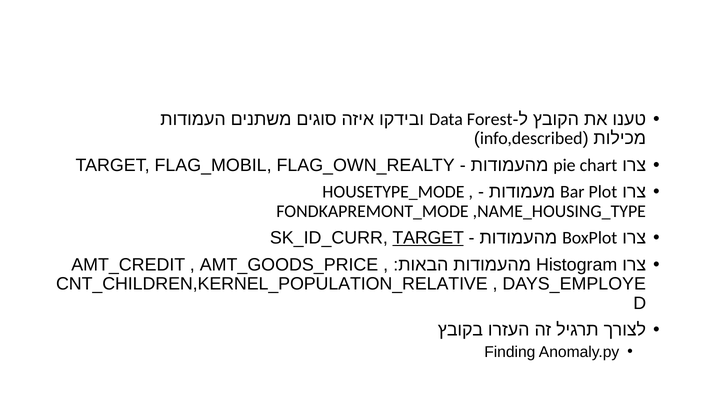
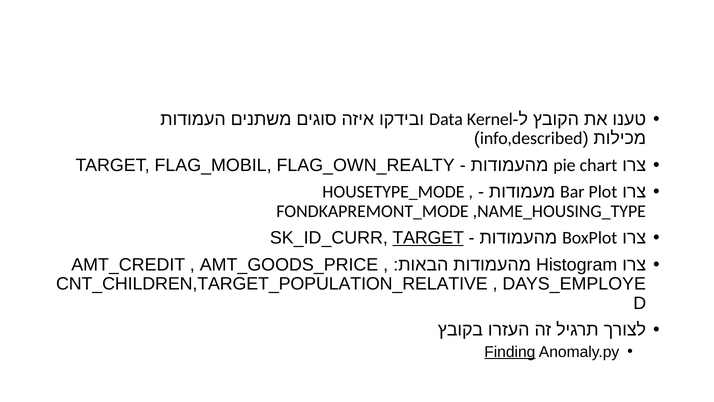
Forest: Forest -> Kernel (490, 119)
CNT_CHILDREN,KERNEL_POPULATION_RELATIVE: CNT_CHILDREN,KERNEL_POPULATION_RELATIVE -> CNT_CHILDREN,TARGET_POPULATION_RELATIVE (272, 284)
Finding underline: none -> present (510, 352)
